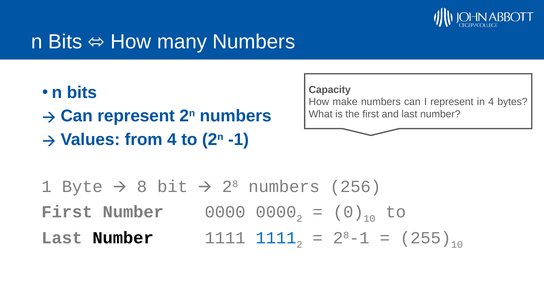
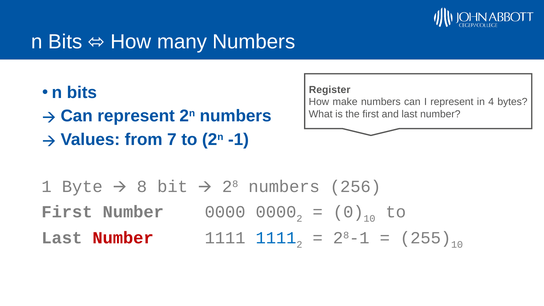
Capacity: Capacity -> Register (330, 90)
from 4: 4 -> 7 (172, 140)
Number colour: black -> red (123, 238)
